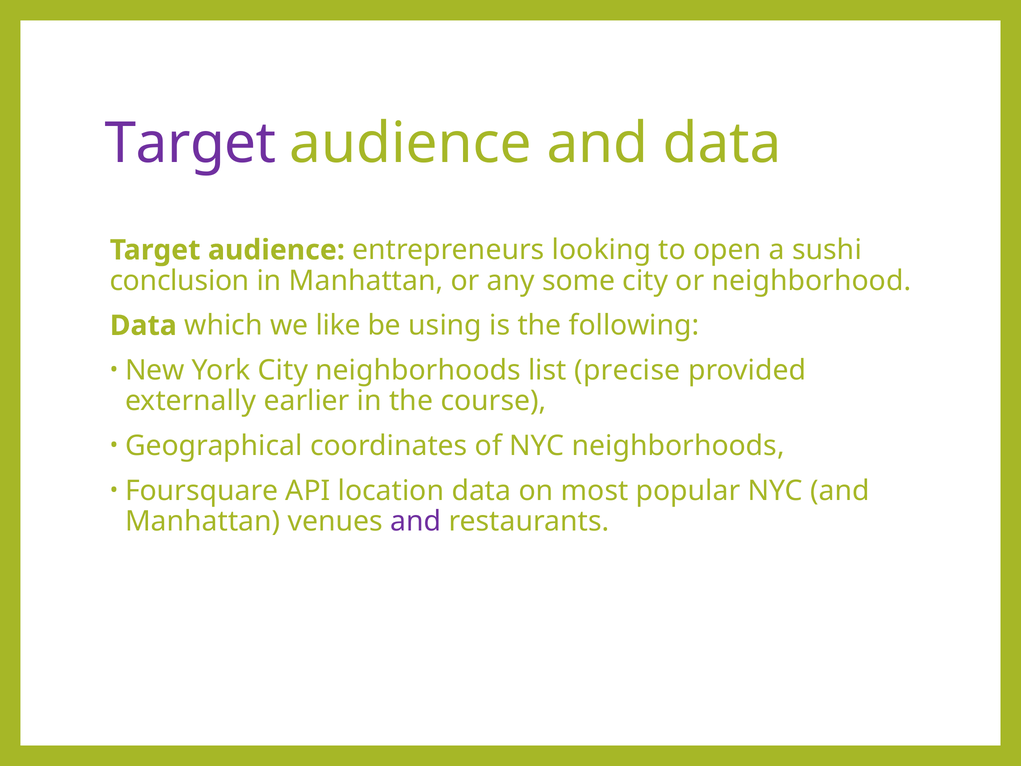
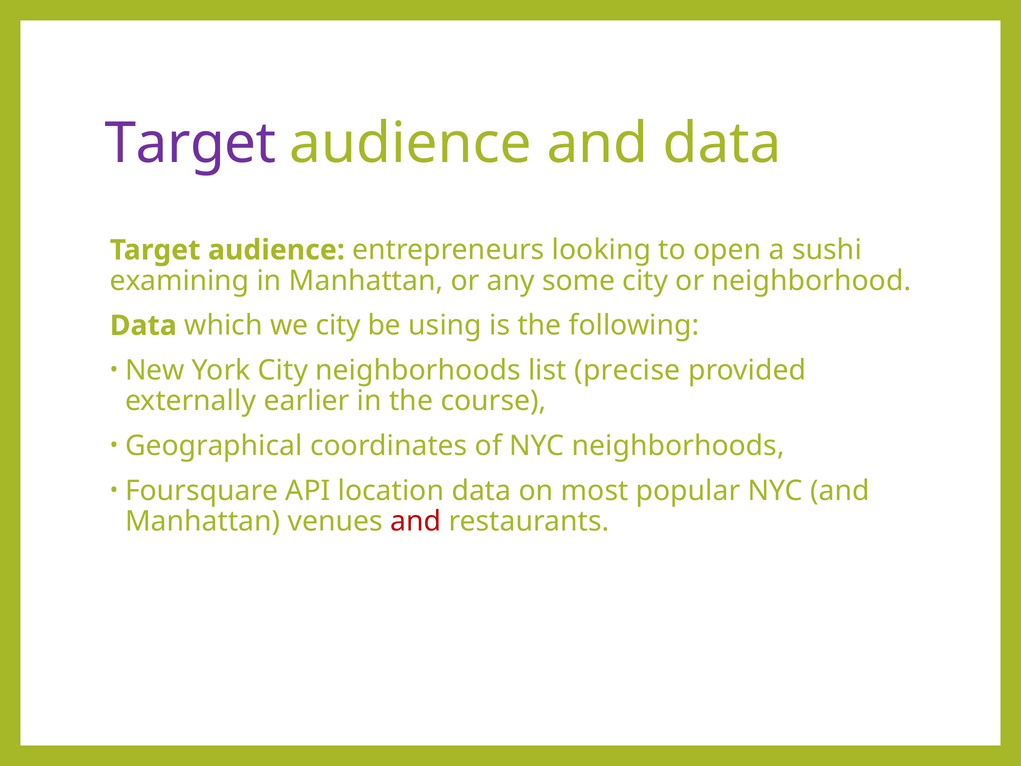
conclusion: conclusion -> examining (179, 281)
we like: like -> city (338, 325)
and colour: purple -> red (416, 521)
